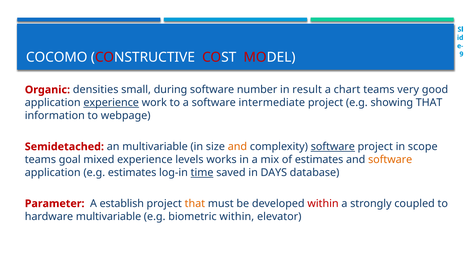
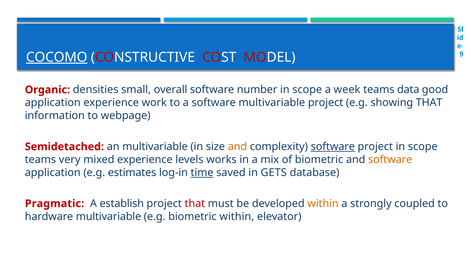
COCOMO underline: none -> present (57, 57)
during: during -> overall (171, 90)
result: result -> scope (307, 90)
chart: chart -> week (347, 90)
very: very -> data (408, 90)
experience underline: present -> none (111, 103)
software intermediate: intermediate -> multivariable (272, 103)
goal: goal -> very (70, 160)
of estimates: estimates -> biometric (319, 160)
DAYS: DAYS -> GETS (274, 173)
Parameter: Parameter -> Pragmatic (55, 204)
that colour: orange -> red (195, 204)
within colour: red -> orange (323, 204)
